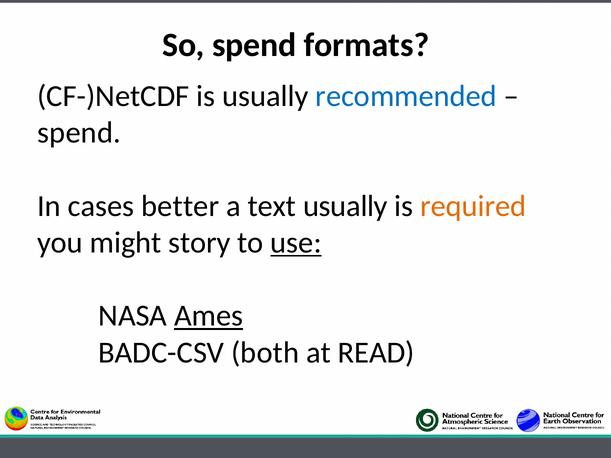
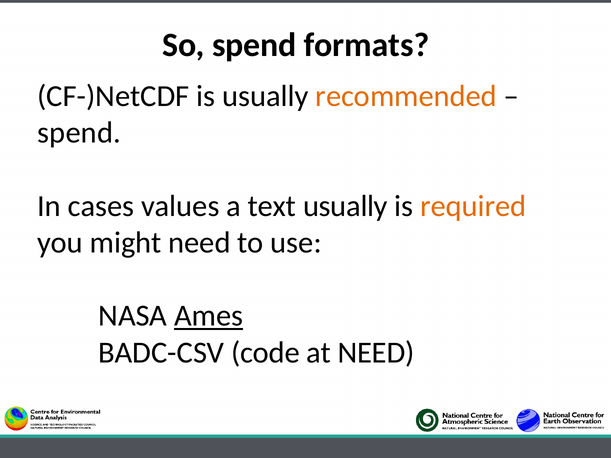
recommended colour: blue -> orange (406, 96)
better: better -> values (180, 206)
might story: story -> need (199, 243)
use underline: present -> none (296, 243)
both: both -> code (265, 353)
at READ: READ -> NEED (376, 353)
